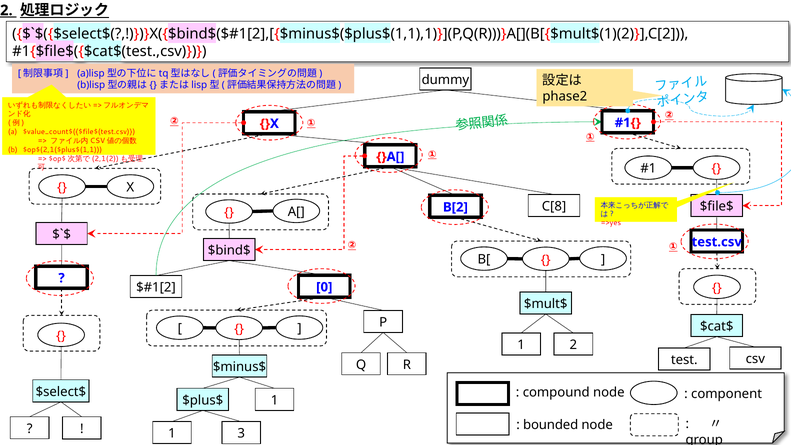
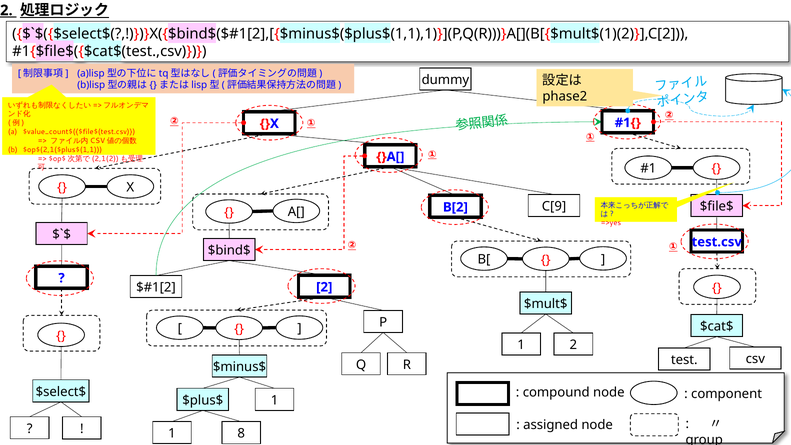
C[8: C[8 -> C[9 (554, 206)
0: 0 -> 2 (324, 287)
bounded: bounded -> assigned (551, 425)
3: 3 -> 8 (241, 434)
